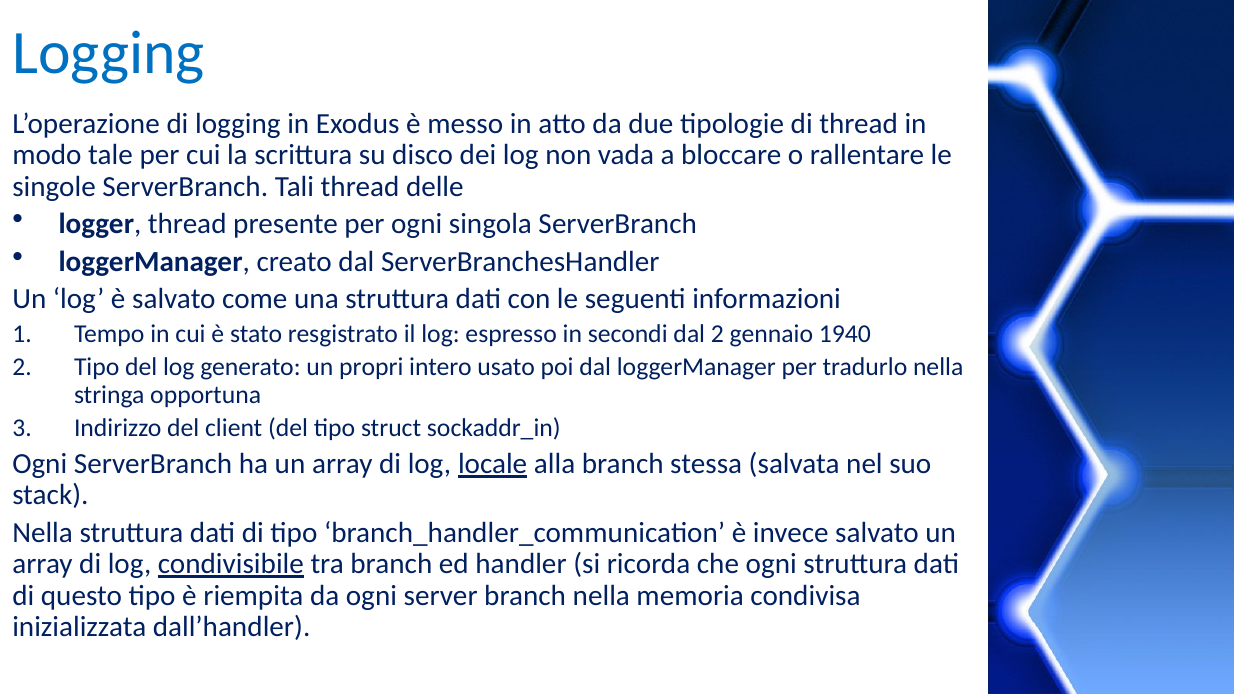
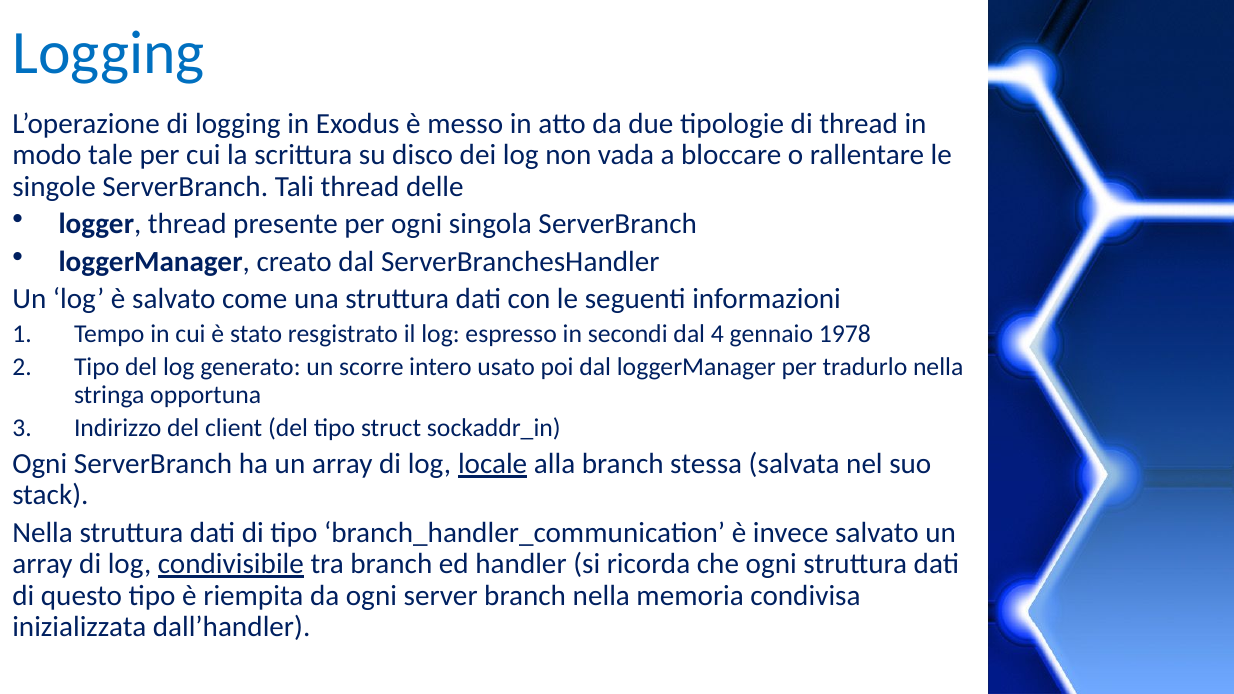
dal 2: 2 -> 4 (717, 334)
1940: 1940 -> 1978 (845, 334)
propri: propri -> scorre (371, 367)
